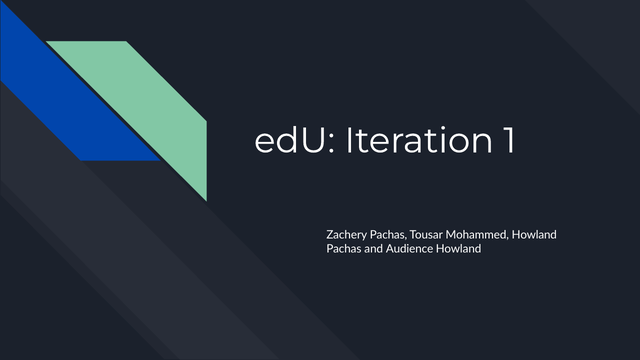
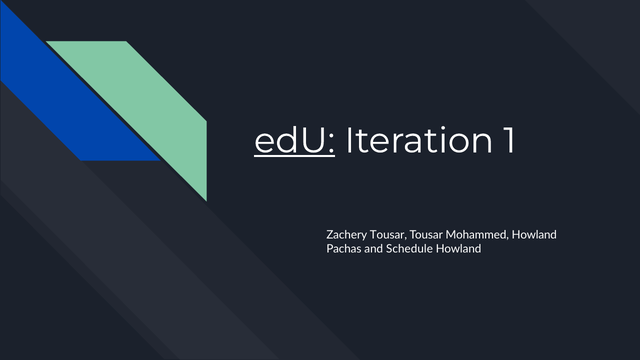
edU underline: none -> present (295, 141)
Zachery Pachas: Pachas -> Tousar (388, 235)
Audience: Audience -> Schedule (409, 249)
